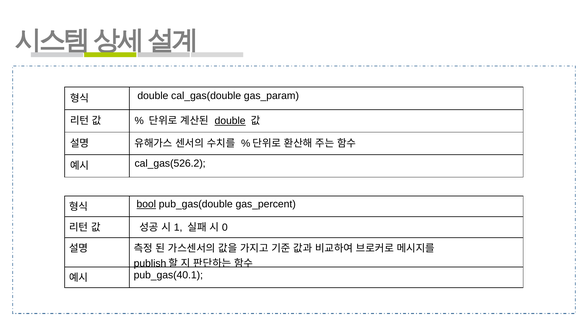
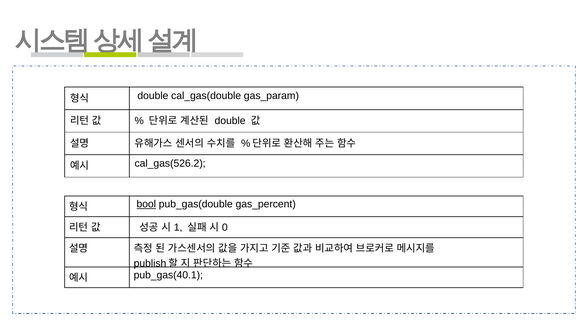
double underline: present -> none (230, 121)
